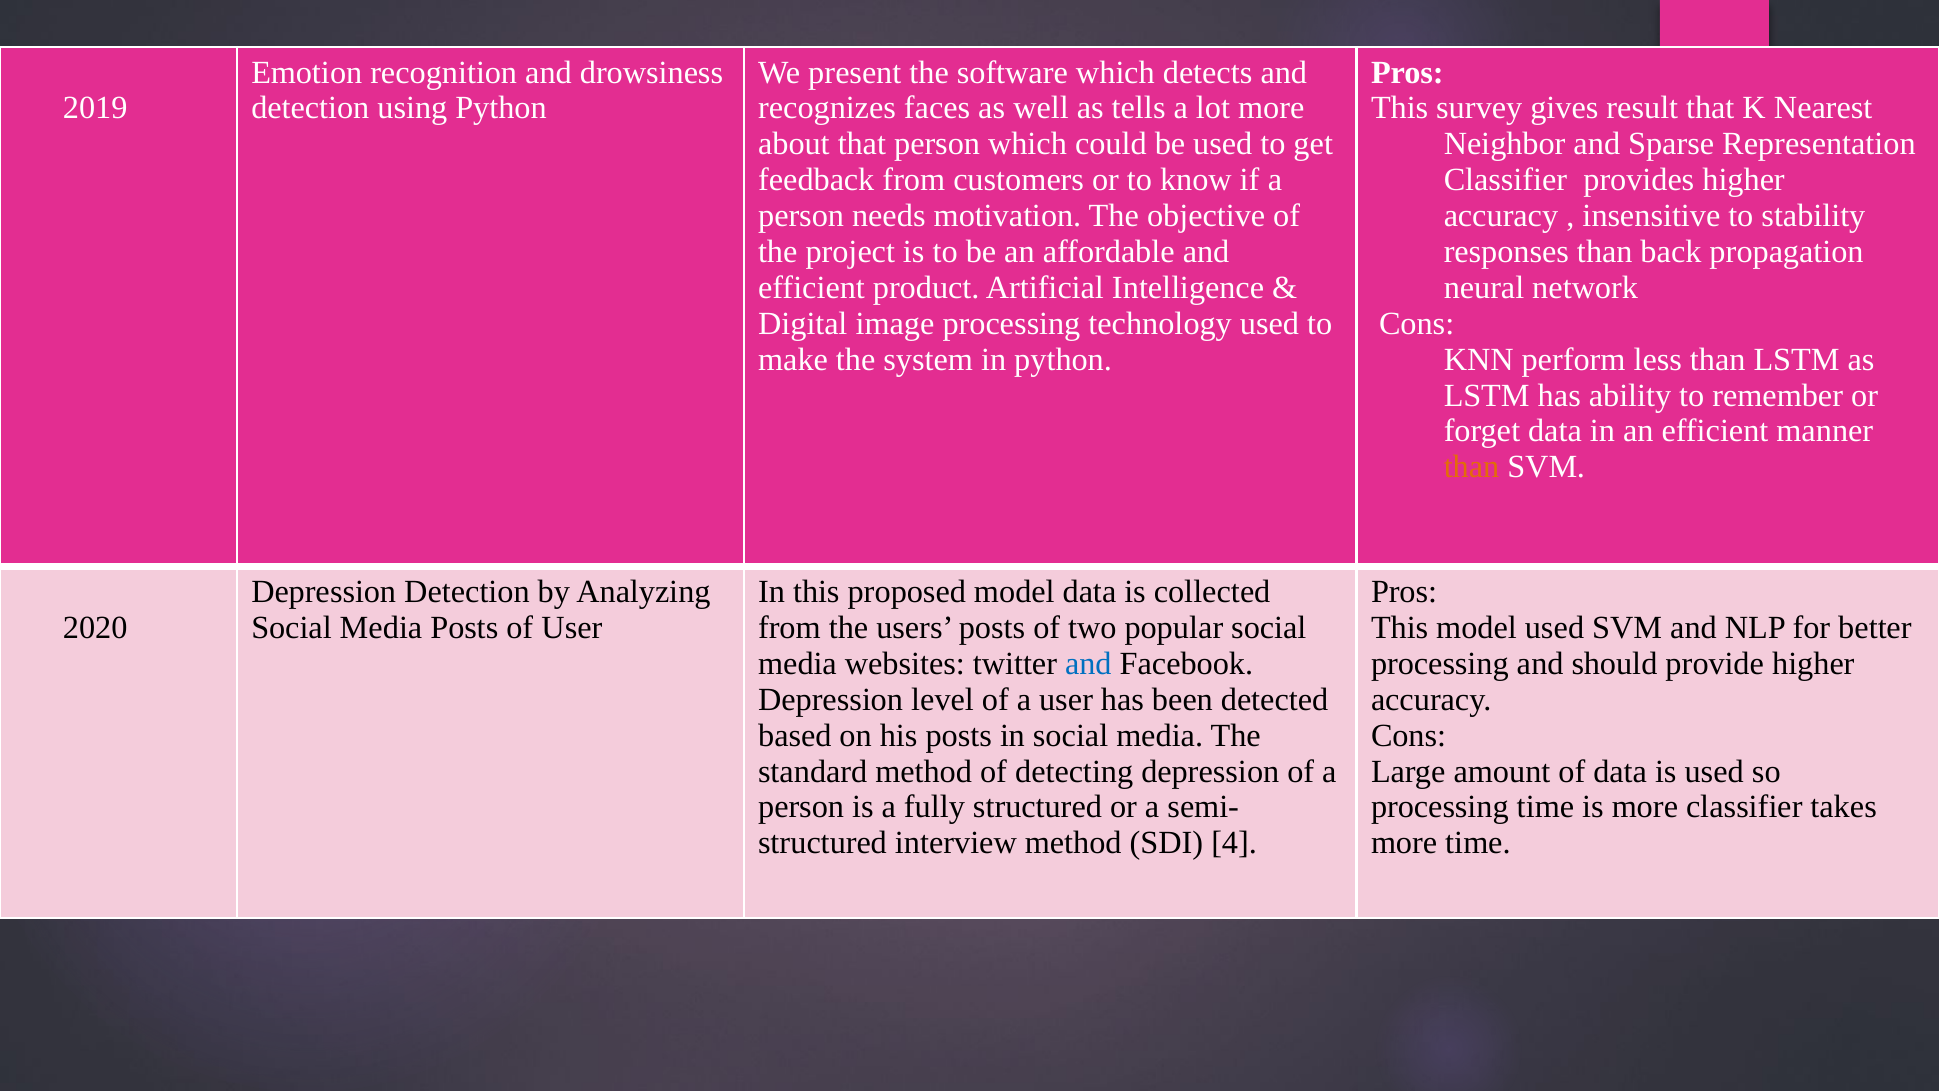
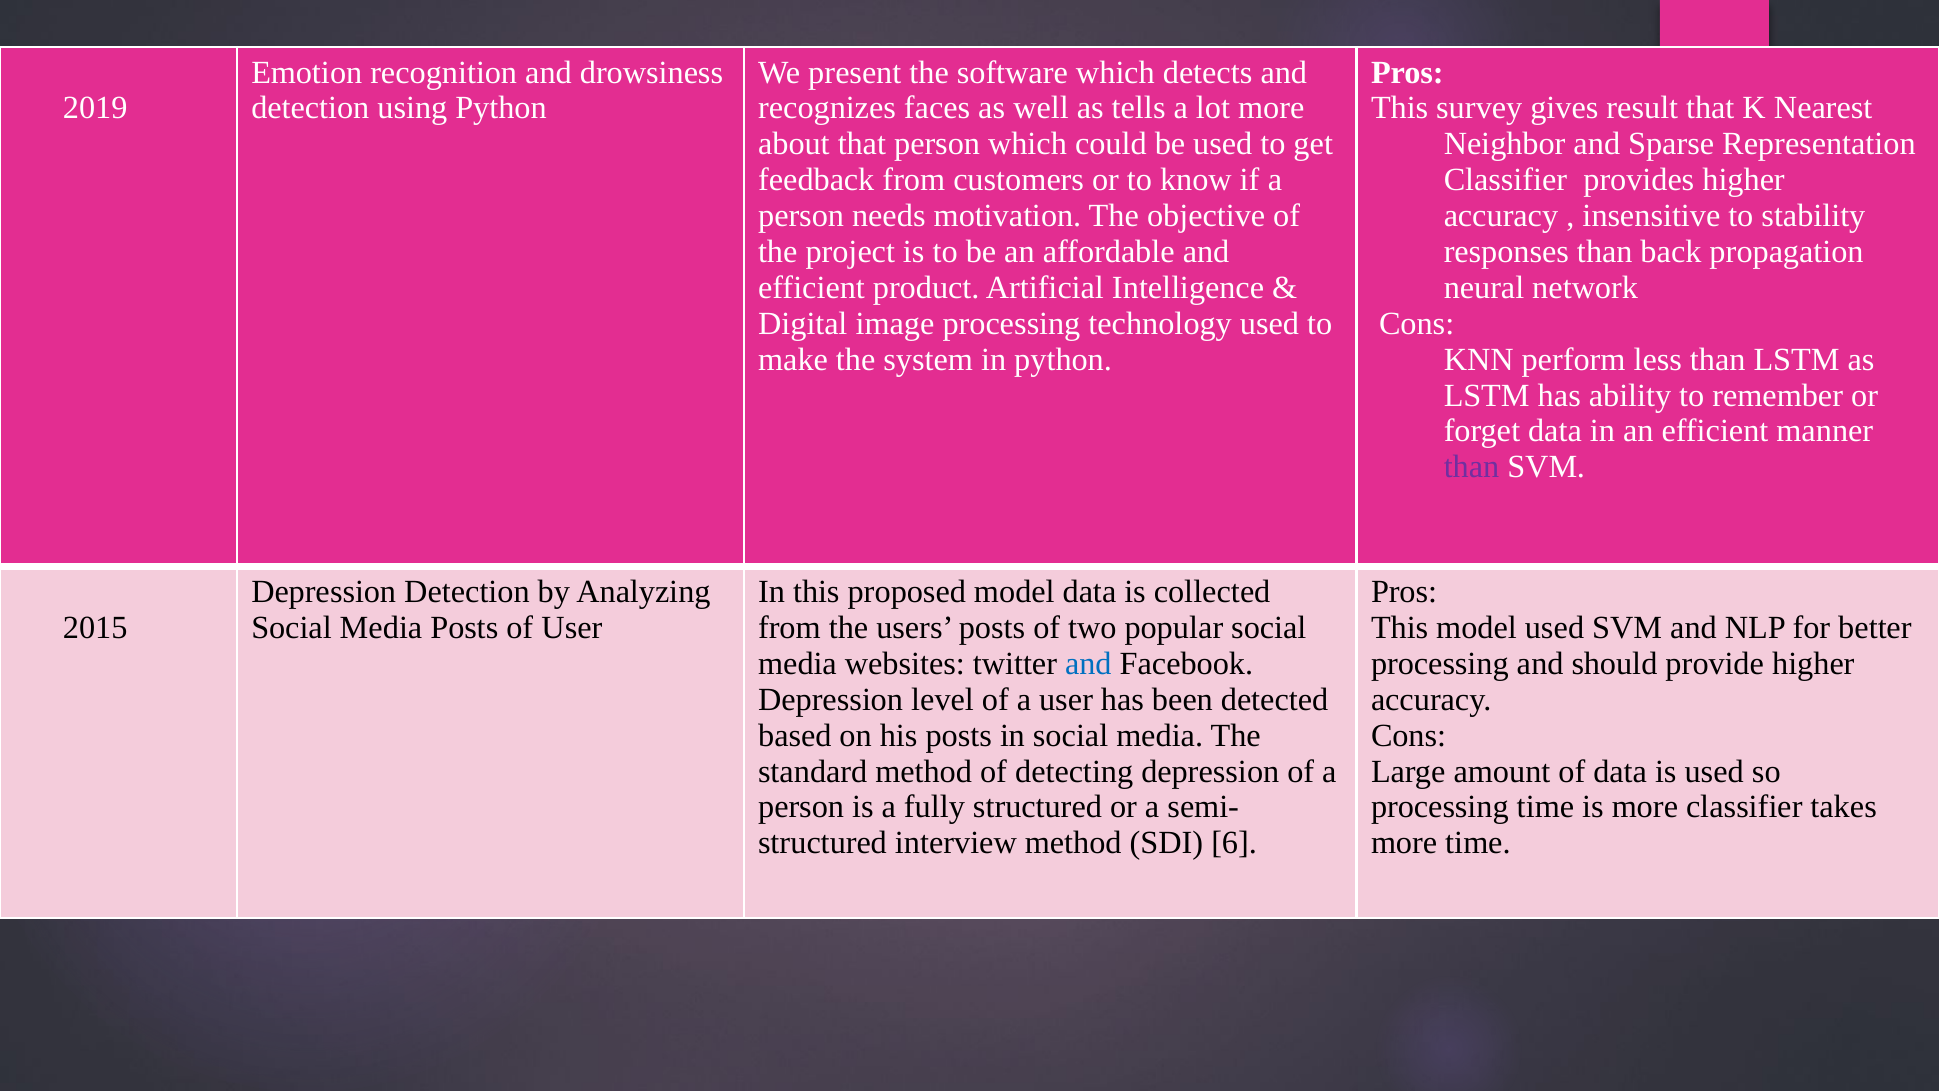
than colour: orange -> purple (1472, 467)
2020: 2020 -> 2015 (95, 628)
4: 4 -> 6 (1234, 843)
